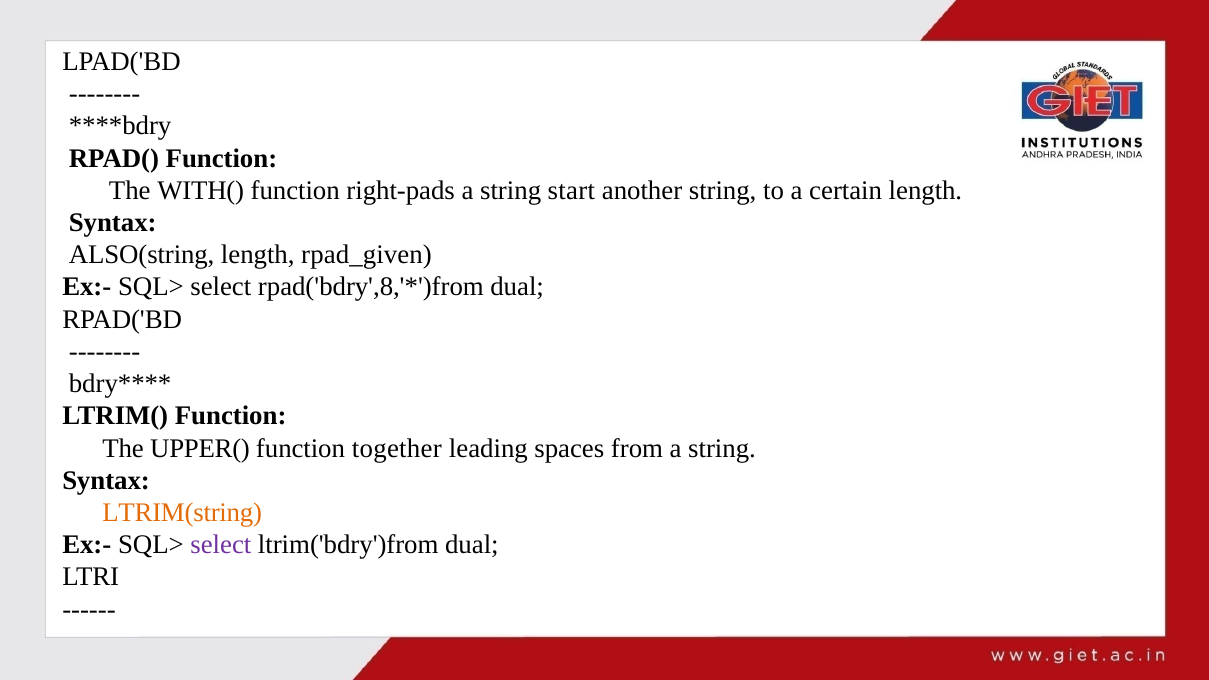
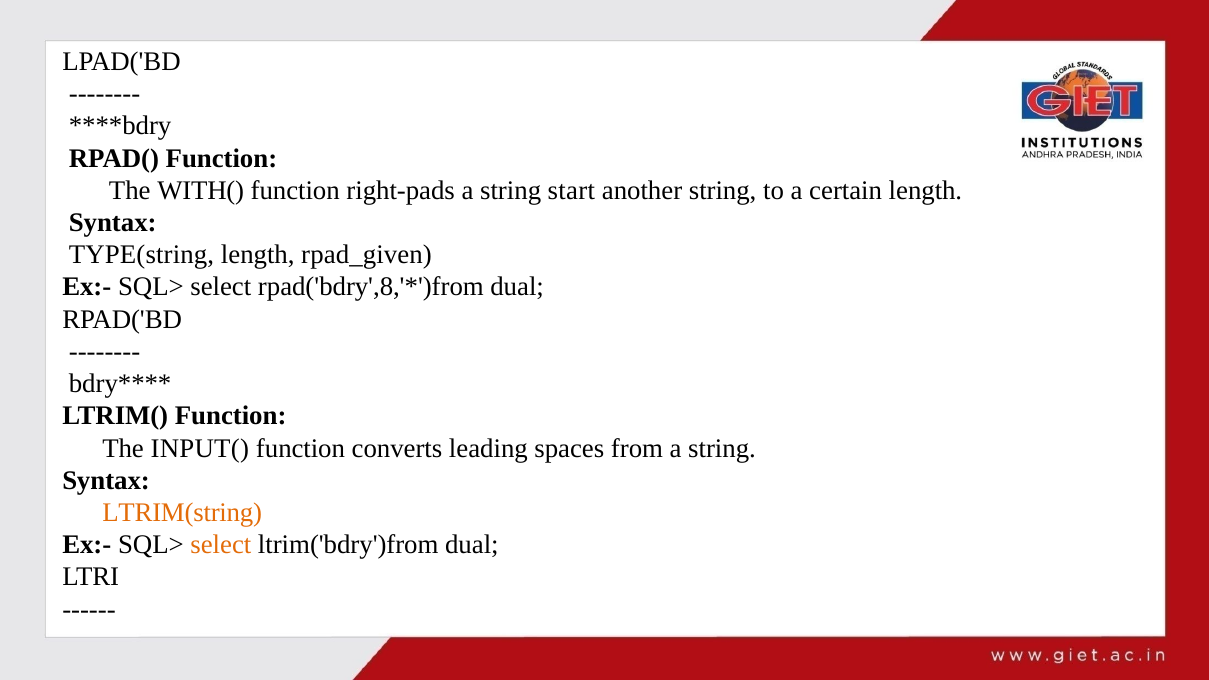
ALSO(string: ALSO(string -> TYPE(string (142, 255)
UPPER(: UPPER( -> INPUT( (200, 448)
together: together -> converts (397, 448)
select colour: purple -> orange (221, 545)
